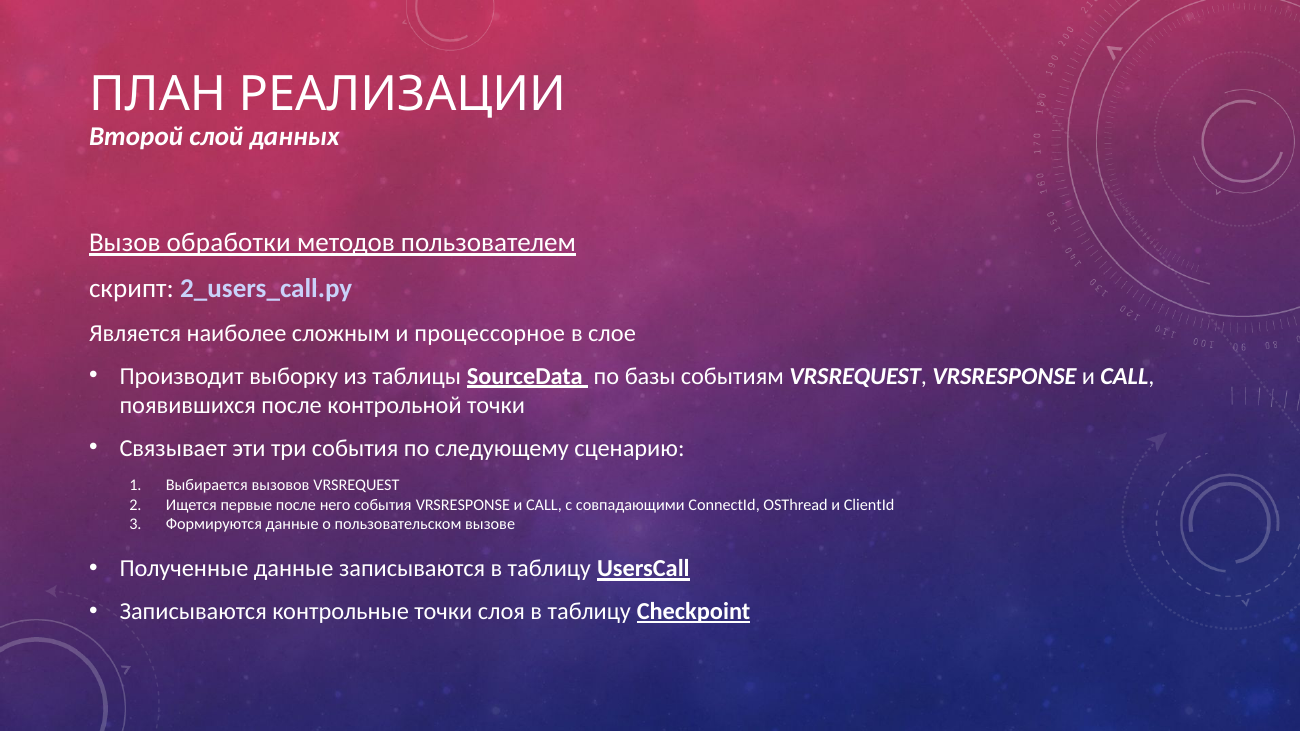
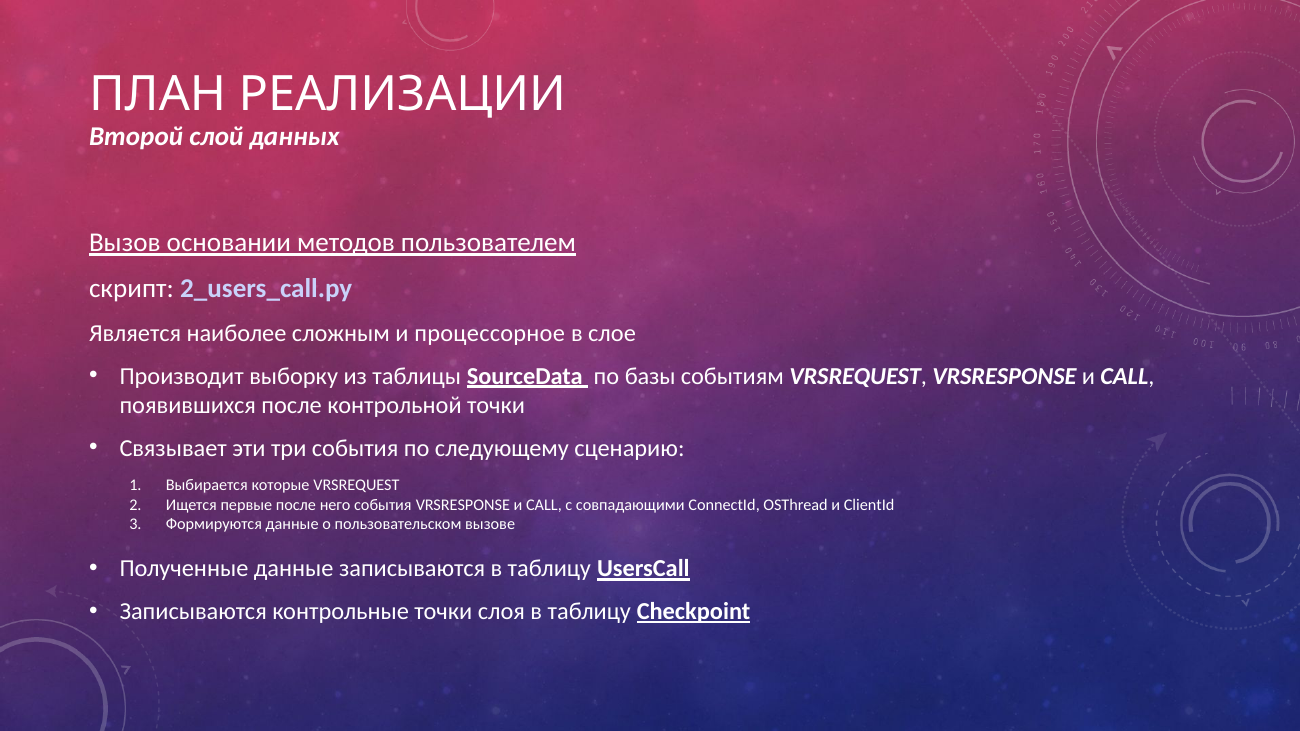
обработки: обработки -> основании (229, 243)
вызовов: вызовов -> которые (280, 486)
